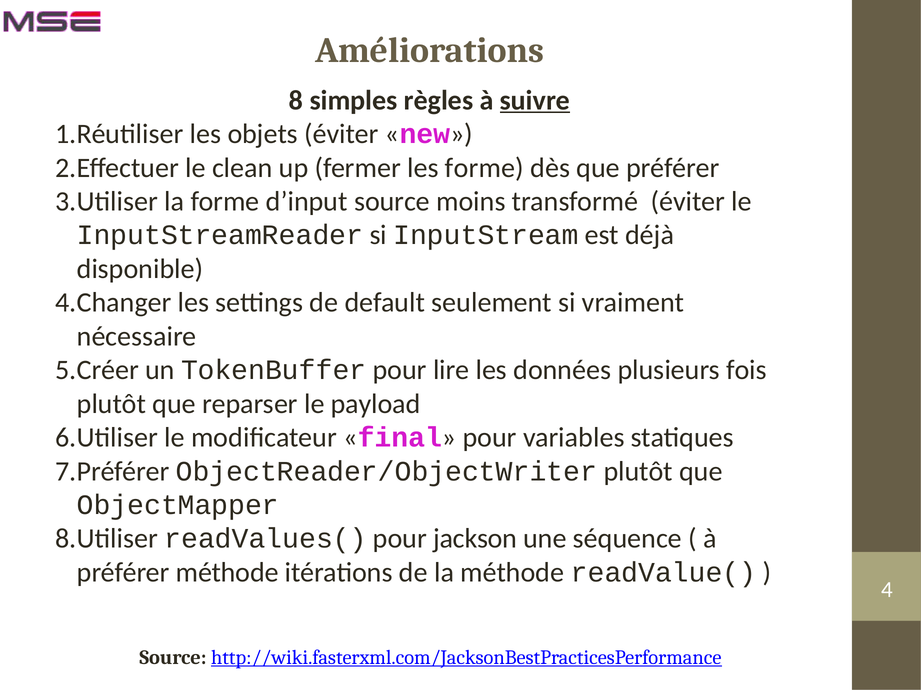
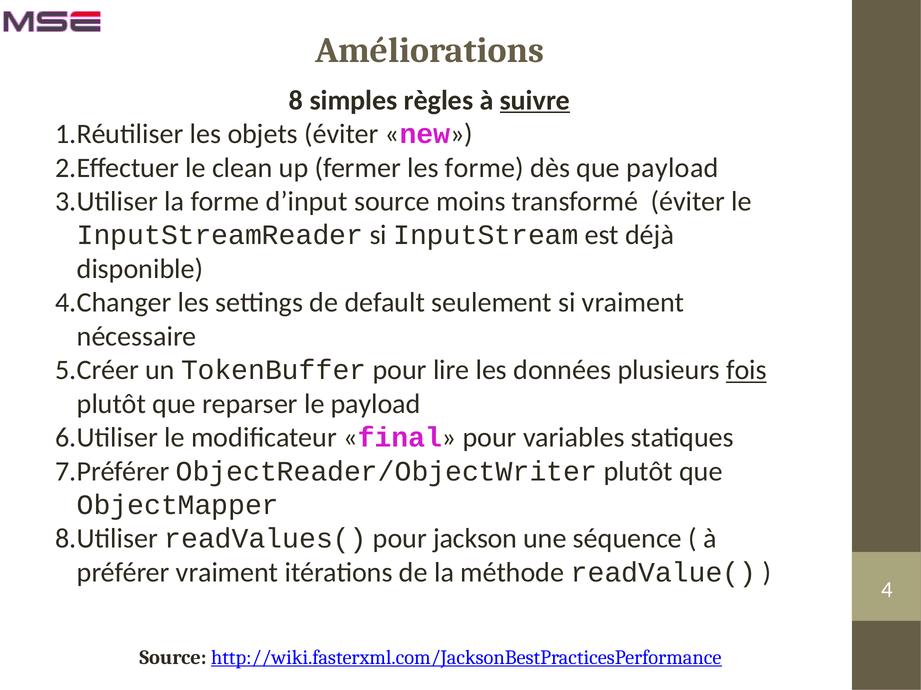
que préférer: préférer -> payload (672, 168)
fois underline: none -> present (746, 370)
préférer méthode: méthode -> vraiment (227, 573)
